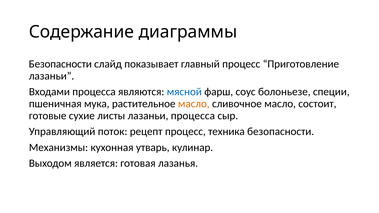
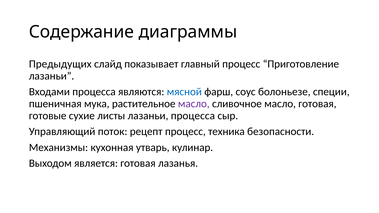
Безопасности: Безопасности -> Предыдущих (60, 64)
масло colour: orange -> purple (194, 104)
масло состоит: состоит -> готовая (317, 104)
